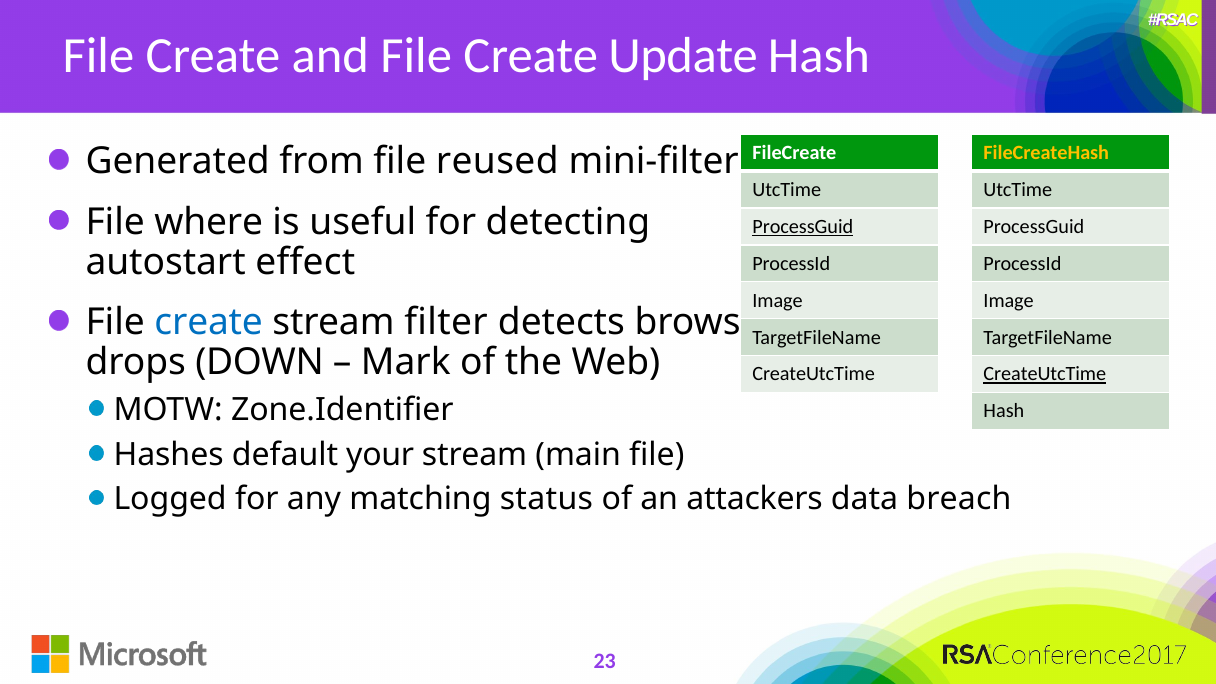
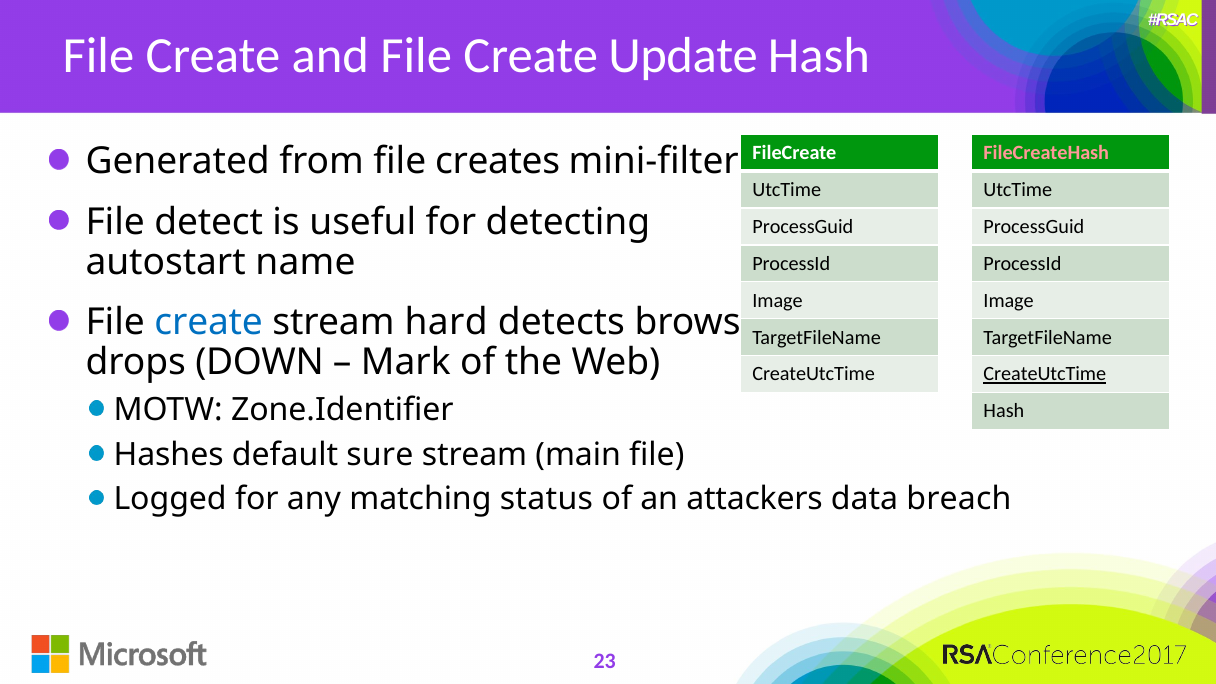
FileCreateHash colour: yellow -> pink (1046, 153)
reused: reused -> creates (498, 162)
where: where -> detect (209, 222)
ProcessGuid underline: present -> none (803, 227)
effect: effect -> name (305, 262)
filter: filter -> hard (446, 322)
your: your -> sure (380, 455)
